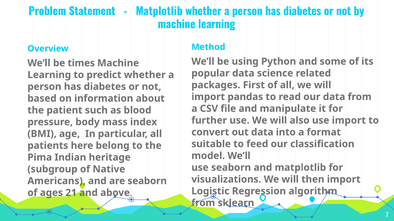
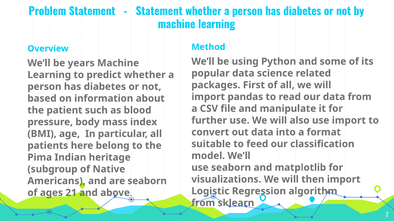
Matplotlib: Matplotlib -> Statement (159, 11)
times: times -> years (81, 63)
